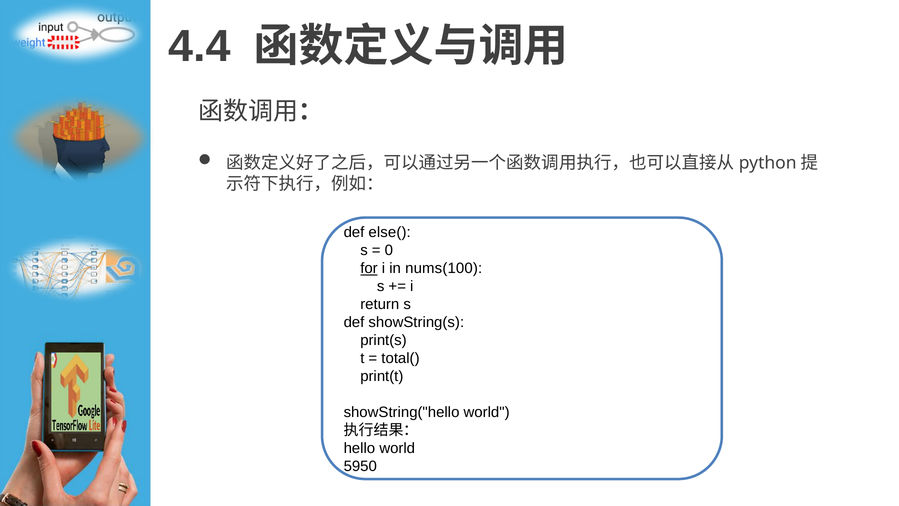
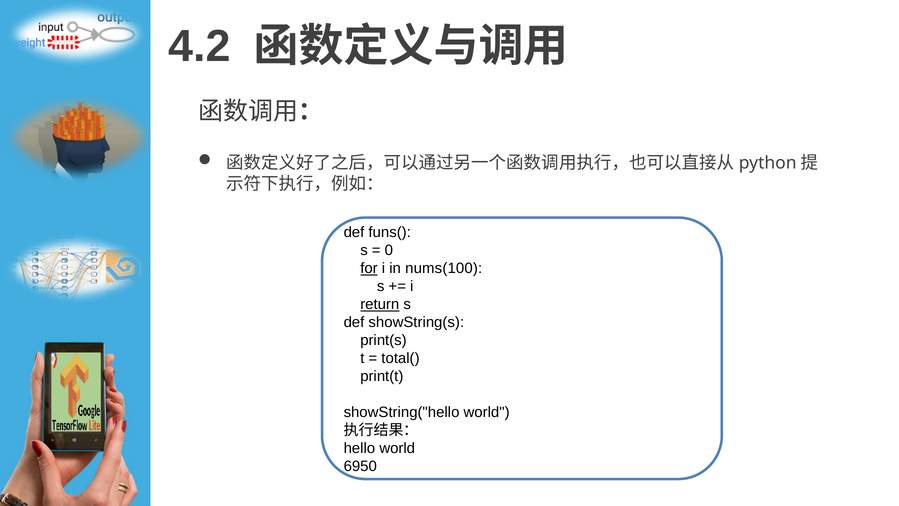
4.4: 4.4 -> 4.2 (199, 47)
else(: else( -> funs( (390, 232)
return underline: none -> present (380, 304)
5950: 5950 -> 6950 (360, 466)
